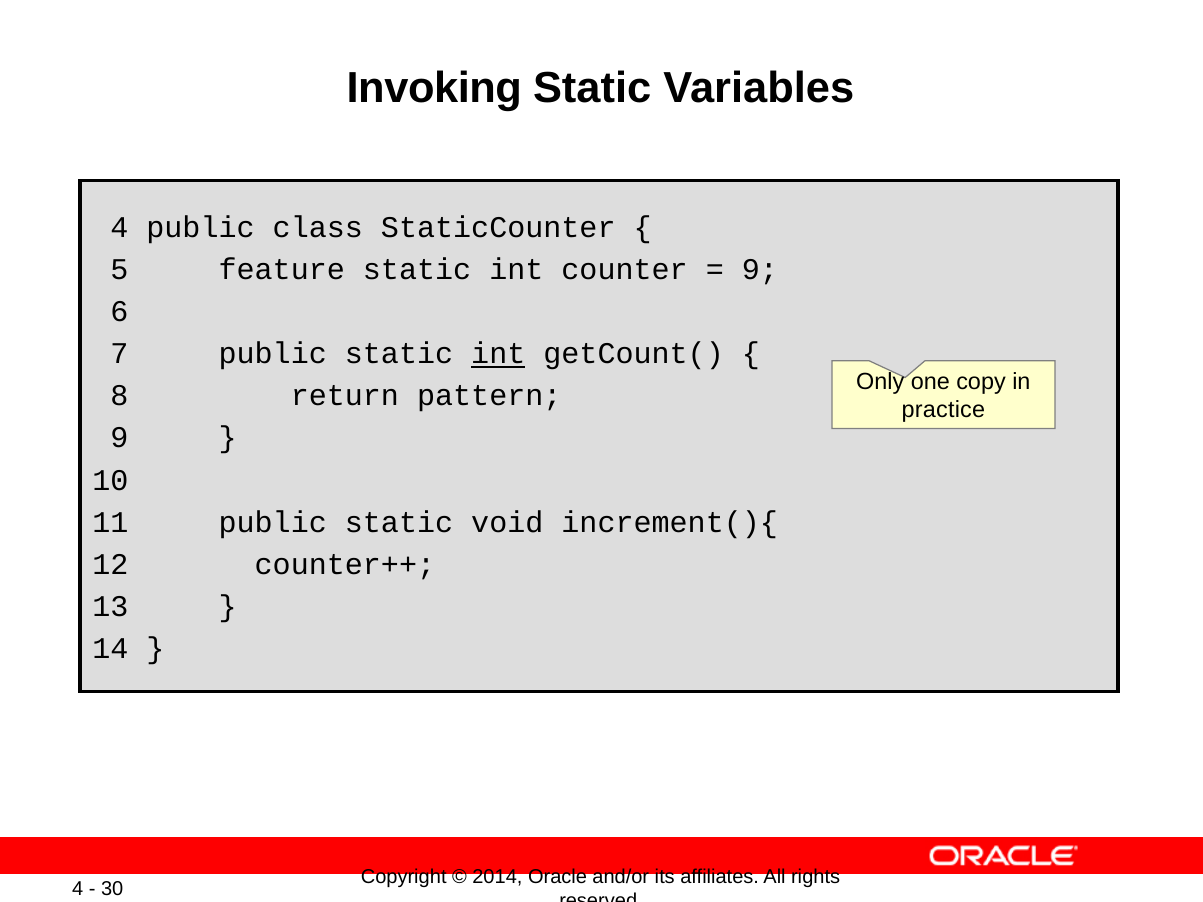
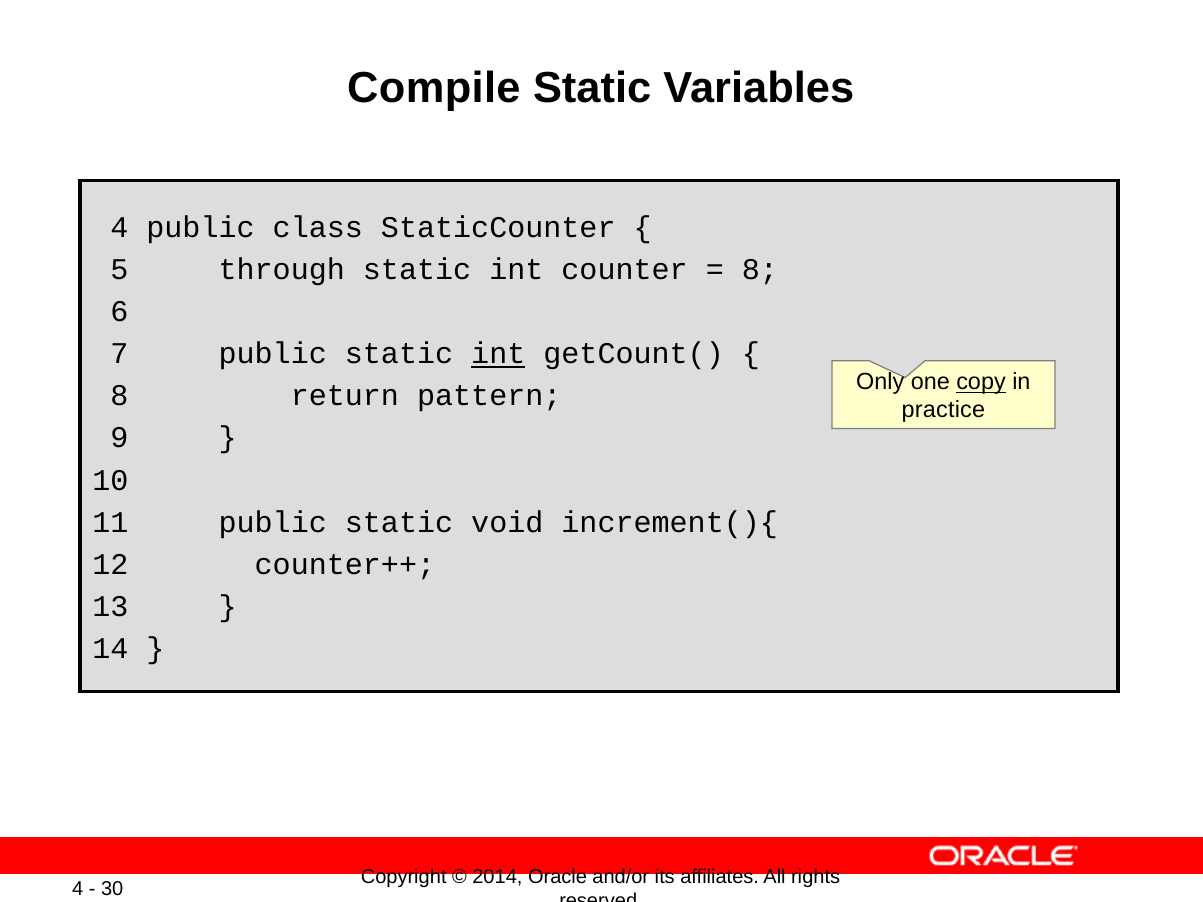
Invoking: Invoking -> Compile (434, 89)
feature: feature -> through (282, 270)
9: 9 -> 8 (760, 270)
copy underline: none -> present (981, 382)
